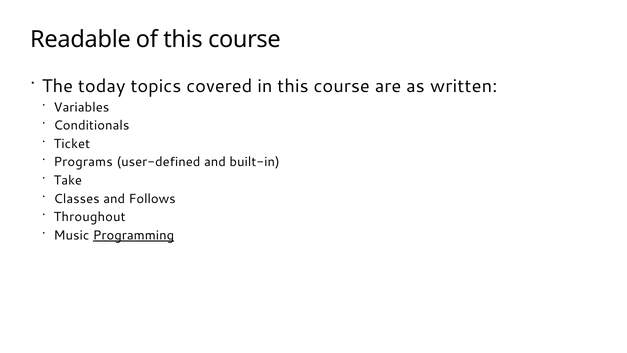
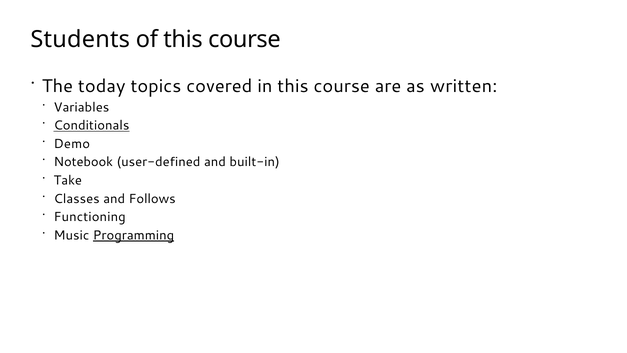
Readable: Readable -> Students (80, 39)
Conditionals underline: none -> present (91, 125)
Ticket: Ticket -> Demo (72, 144)
Programs: Programs -> Notebook (83, 162)
Throughout: Throughout -> Functioning (90, 217)
